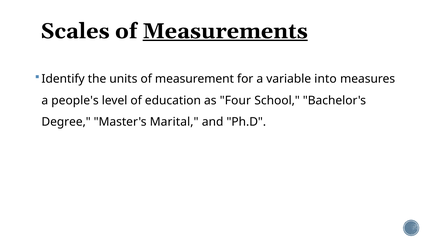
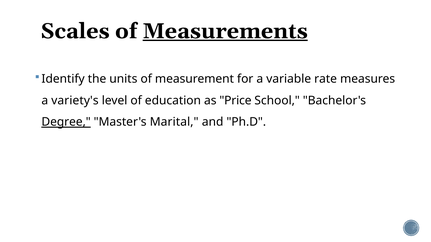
into: into -> rate (326, 79)
people's: people's -> variety's (75, 101)
Four: Four -> Price (236, 101)
Degree underline: none -> present (66, 122)
